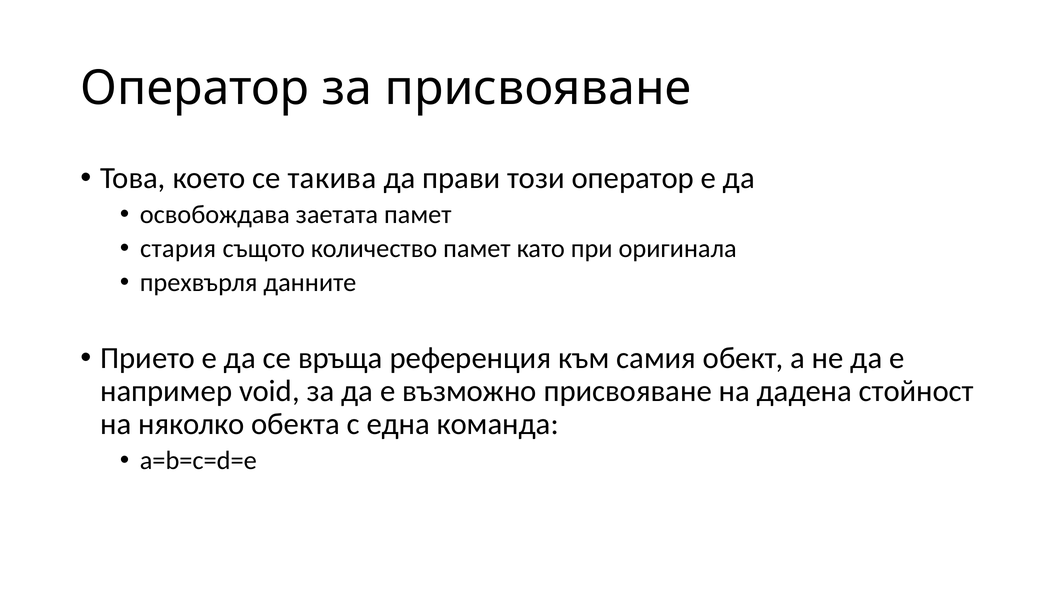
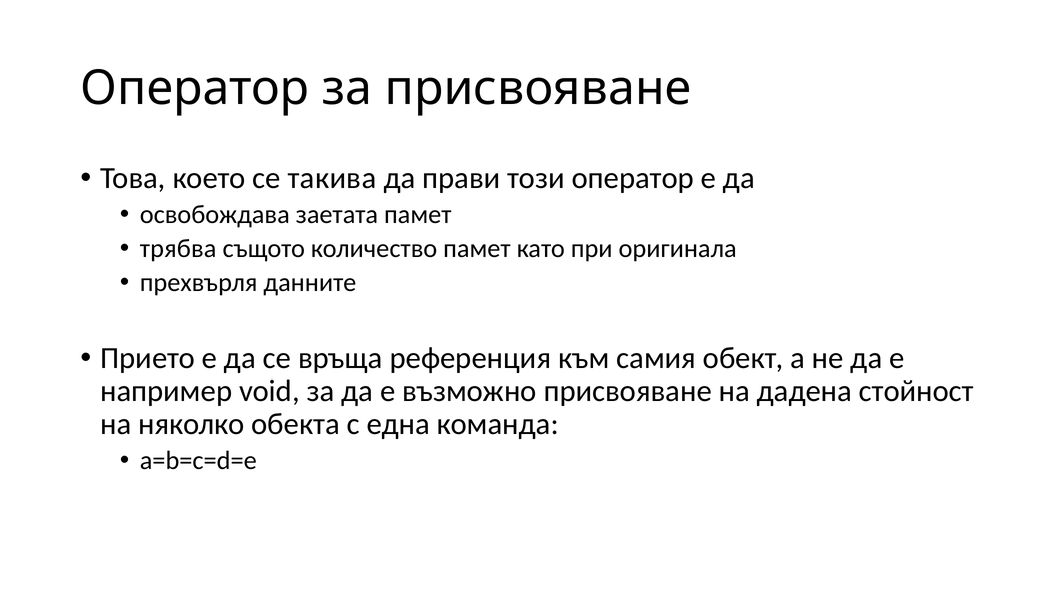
стария: стария -> трябва (178, 249)
